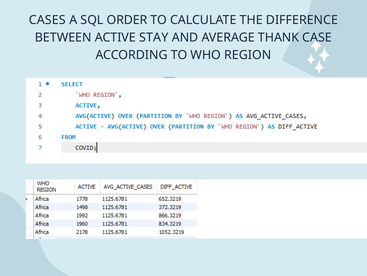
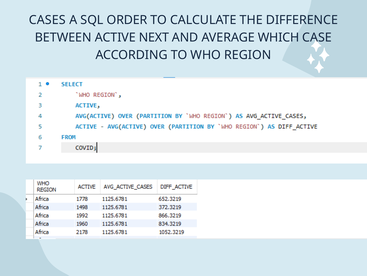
STAY: STAY -> NEXT (154, 37)
THANK: THANK -> WHICH (279, 37)
